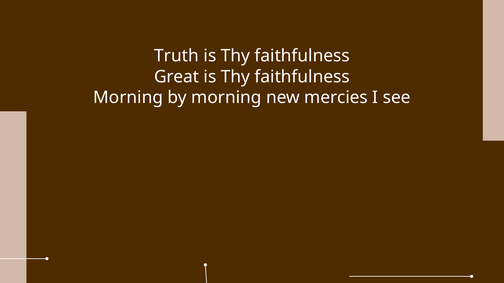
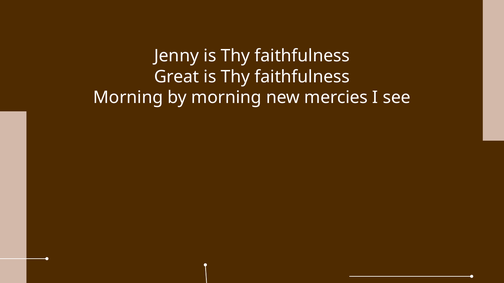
Truth: Truth -> Jenny (177, 56)
